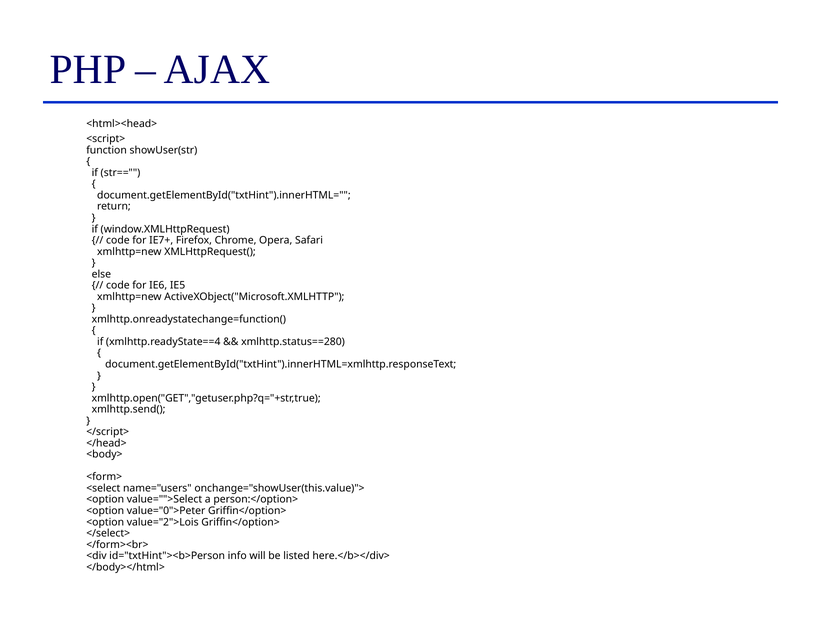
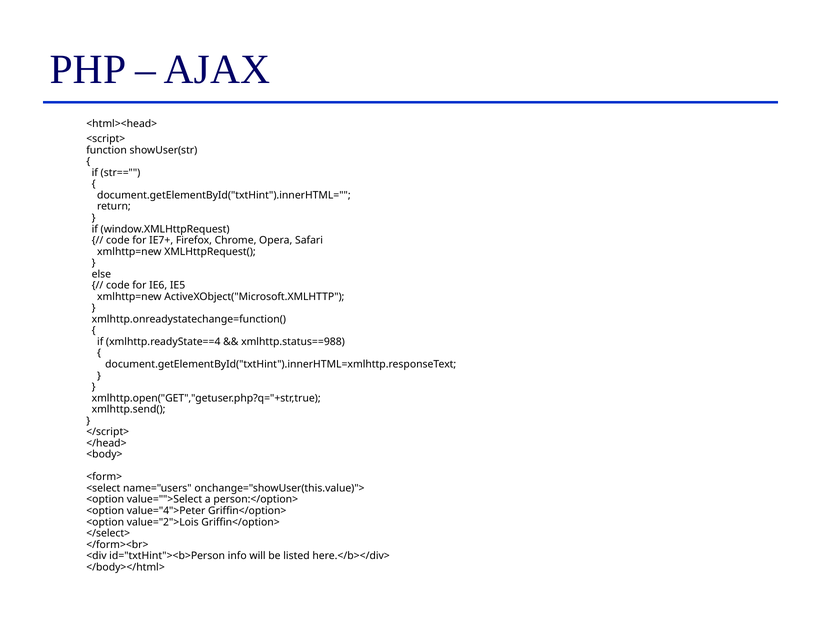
xmlhttp.status==280: xmlhttp.status==280 -> xmlhttp.status==988 (293, 342)
value="0">Peter: value="0">Peter -> value="4">Peter (166, 511)
